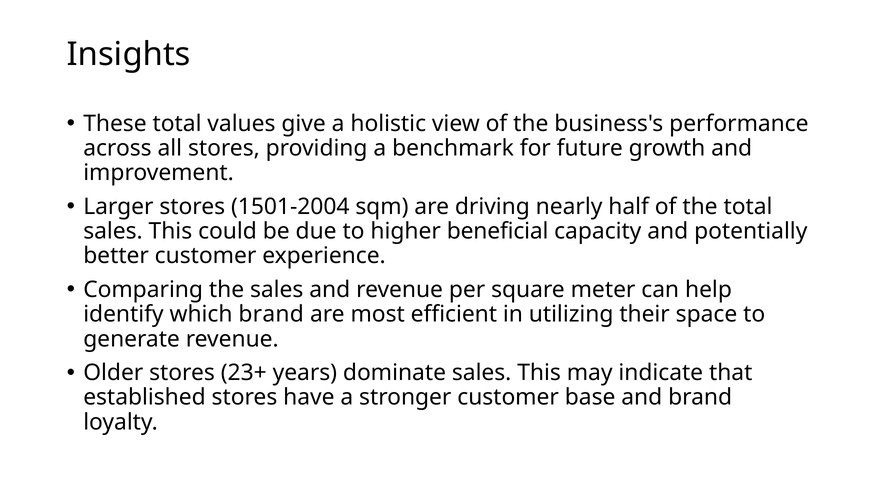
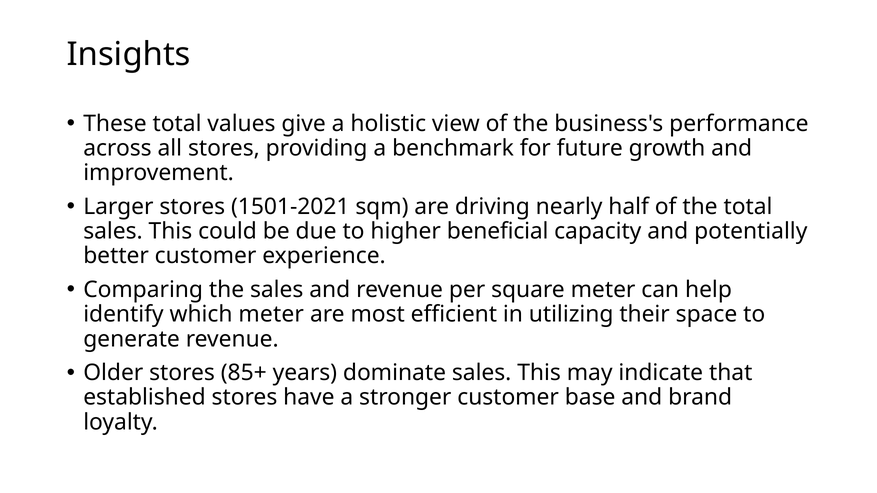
1501-2004: 1501-2004 -> 1501-2021 (290, 207)
which brand: brand -> meter (271, 315)
23+: 23+ -> 85+ (244, 373)
